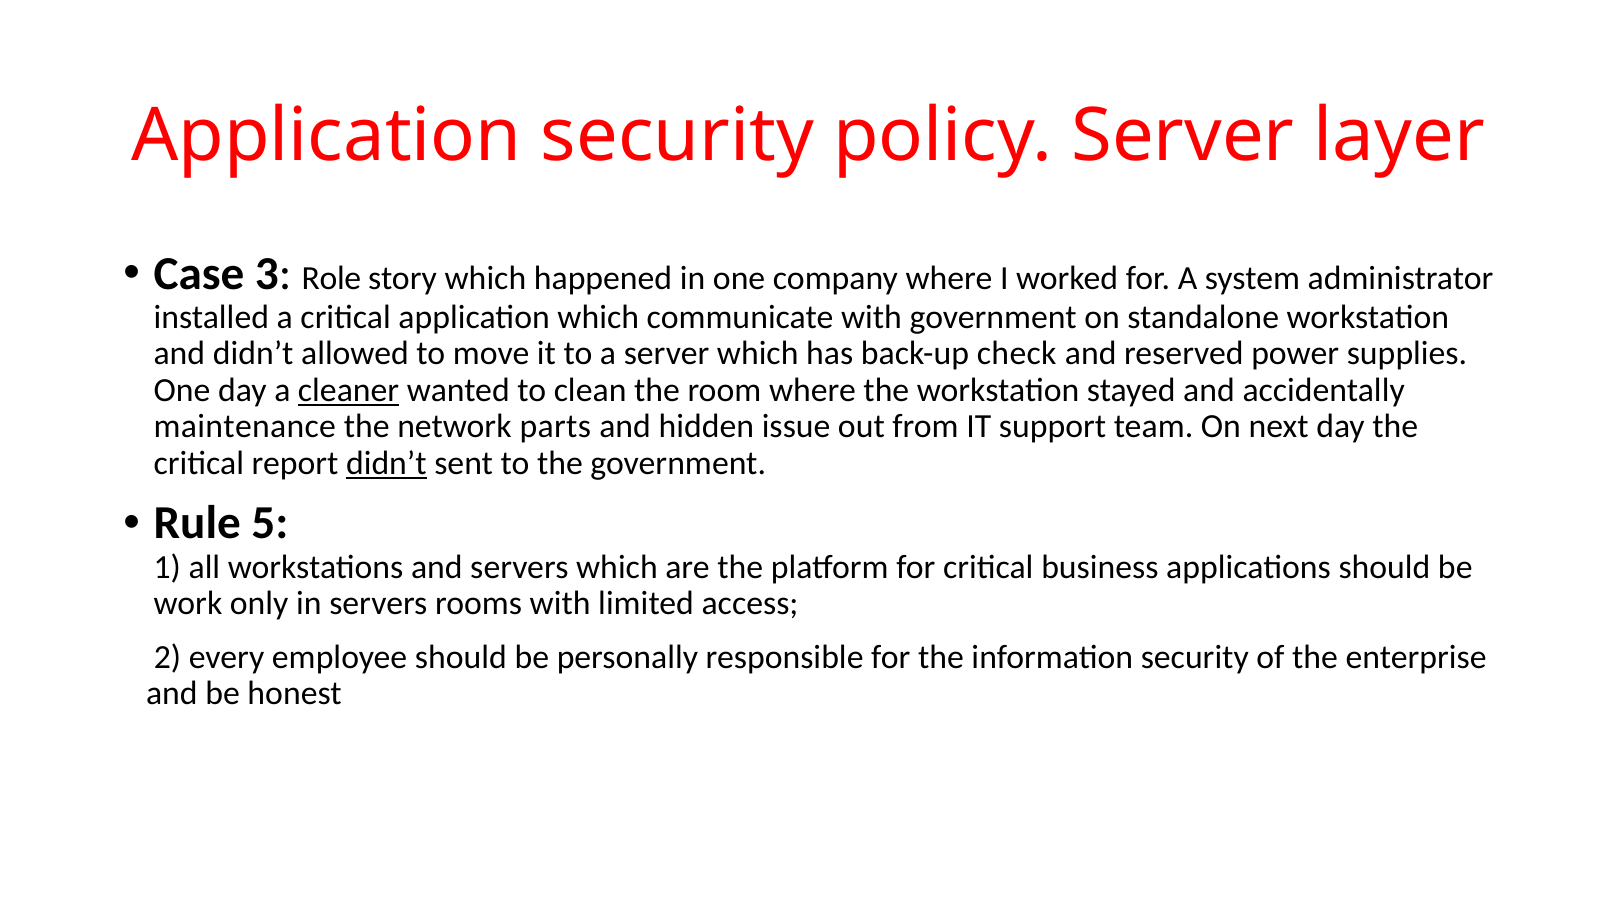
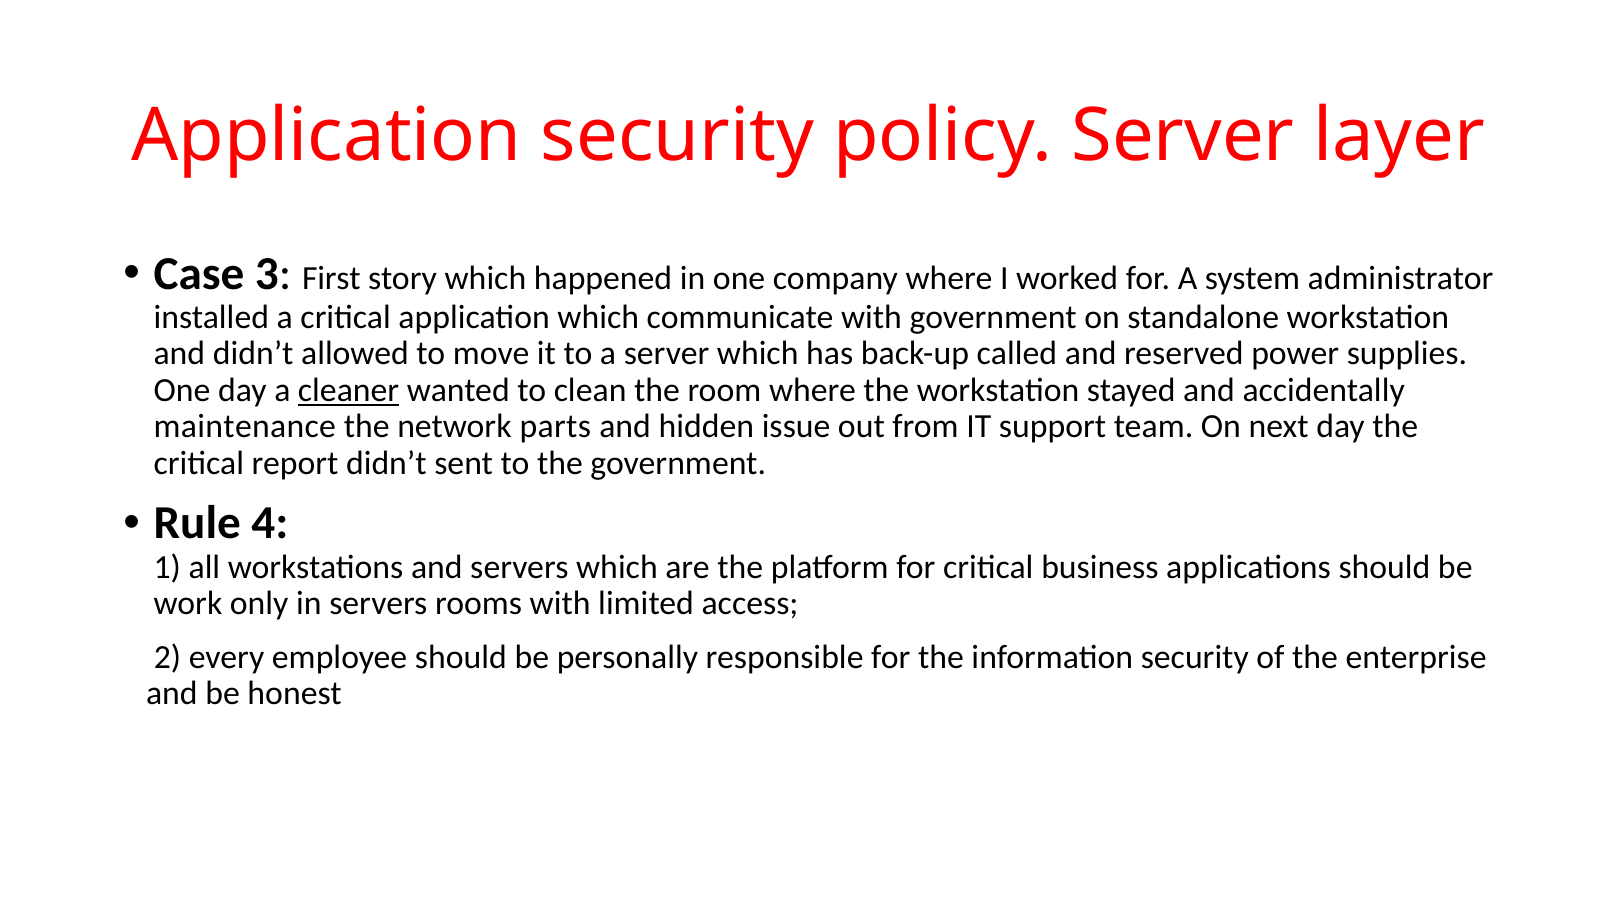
Role: Role -> First (331, 278)
check: check -> called (1017, 354)
didn’t underline: present -> none (386, 463)
5: 5 -> 4 (270, 523)
